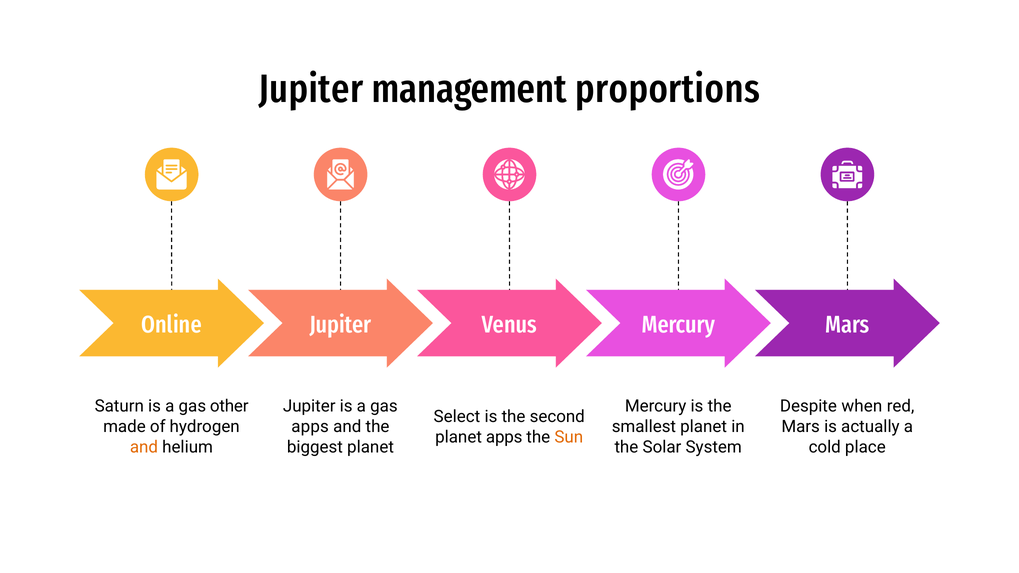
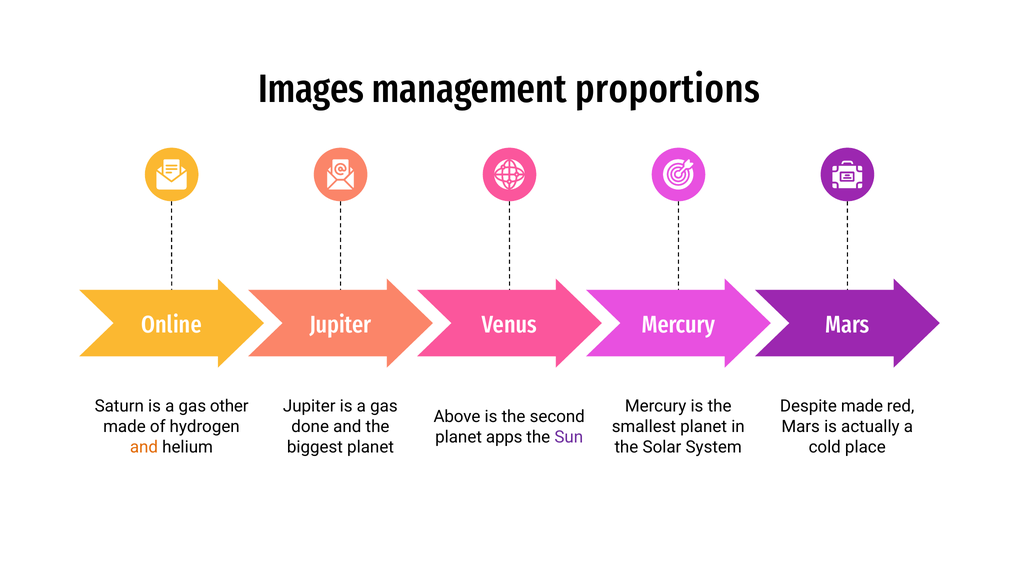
Jupiter: Jupiter -> Images (311, 89)
Despite when: when -> made (862, 407)
Select: Select -> Above (457, 417)
apps: apps -> done (310, 427)
Sun colour: orange -> purple (569, 437)
